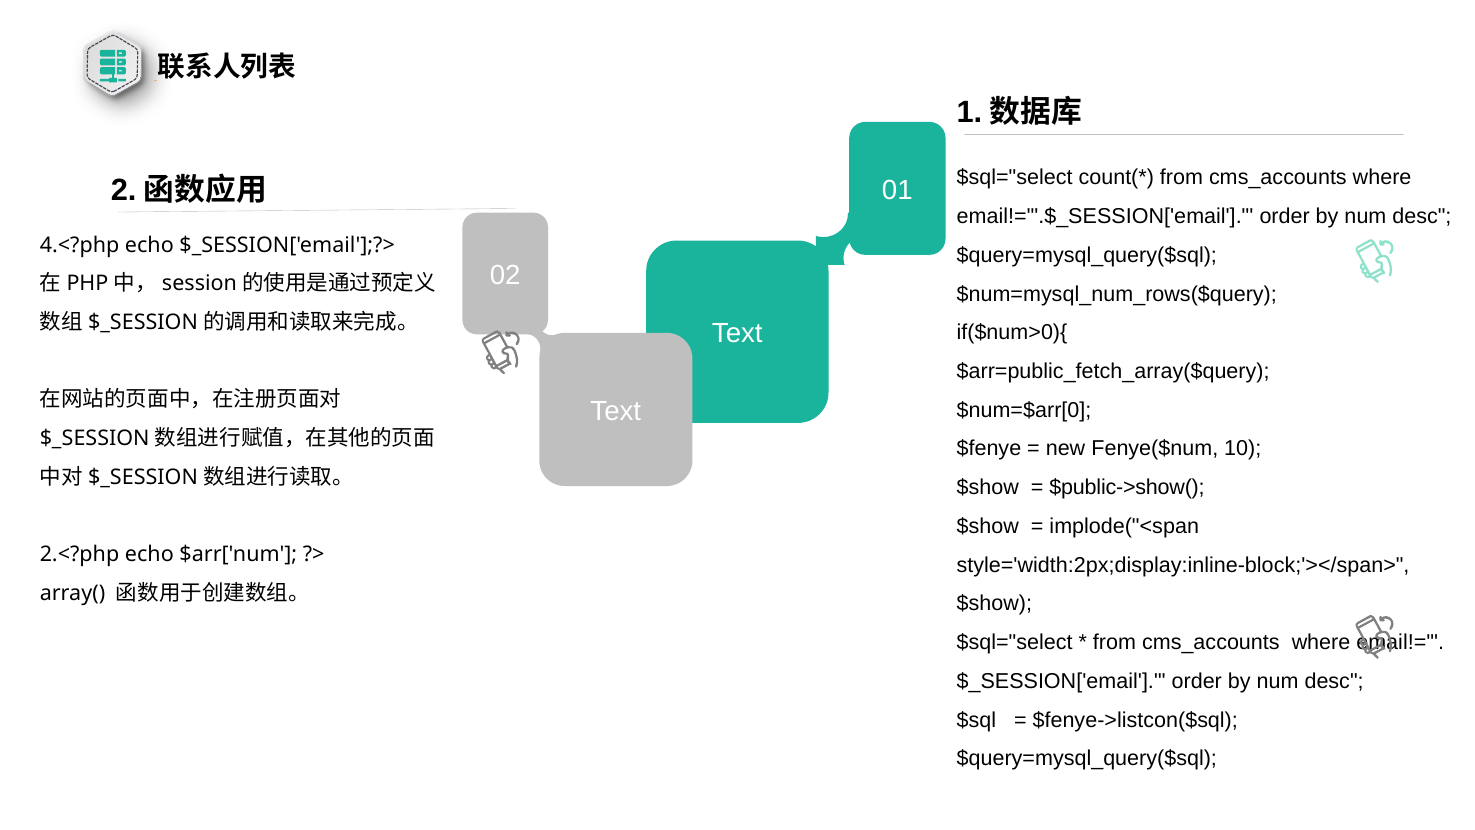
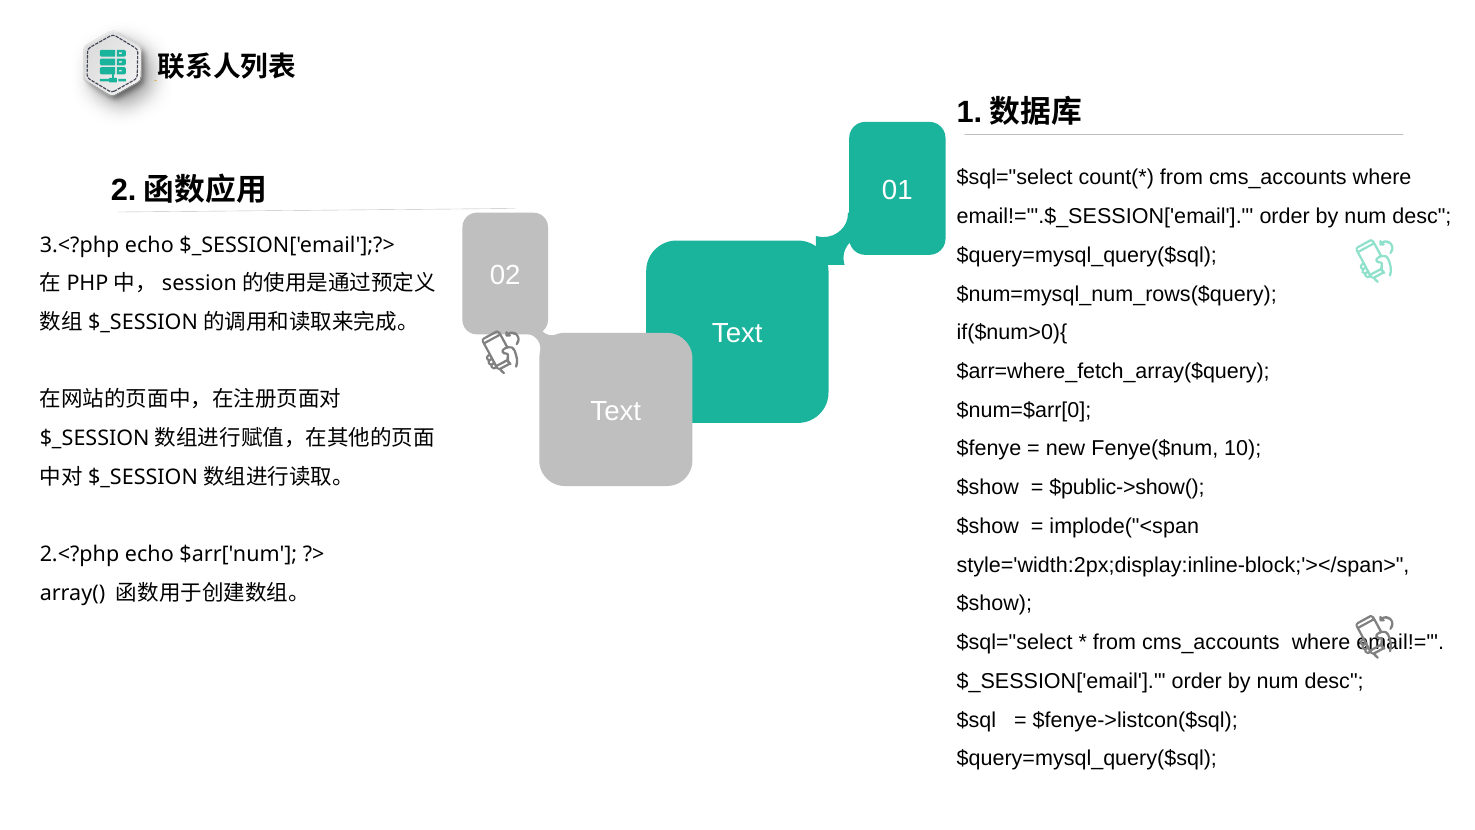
4.<?php: 4.<?php -> 3.<?php (80, 245)
$arr=public_fetch_array($query: $arr=public_fetch_array($query -> $arr=where_fetch_array($query (1113, 371)
